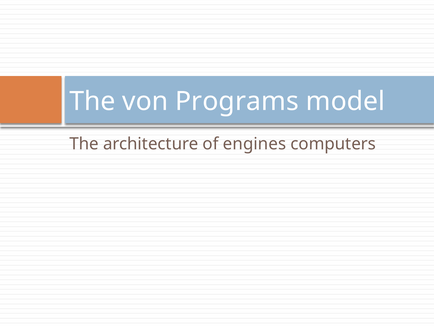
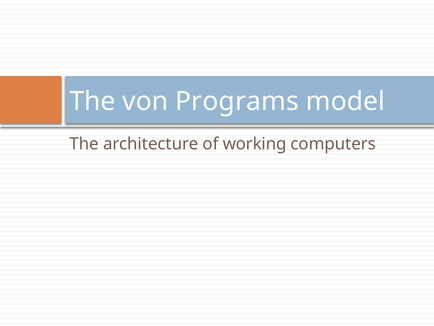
engines: engines -> working (255, 144)
